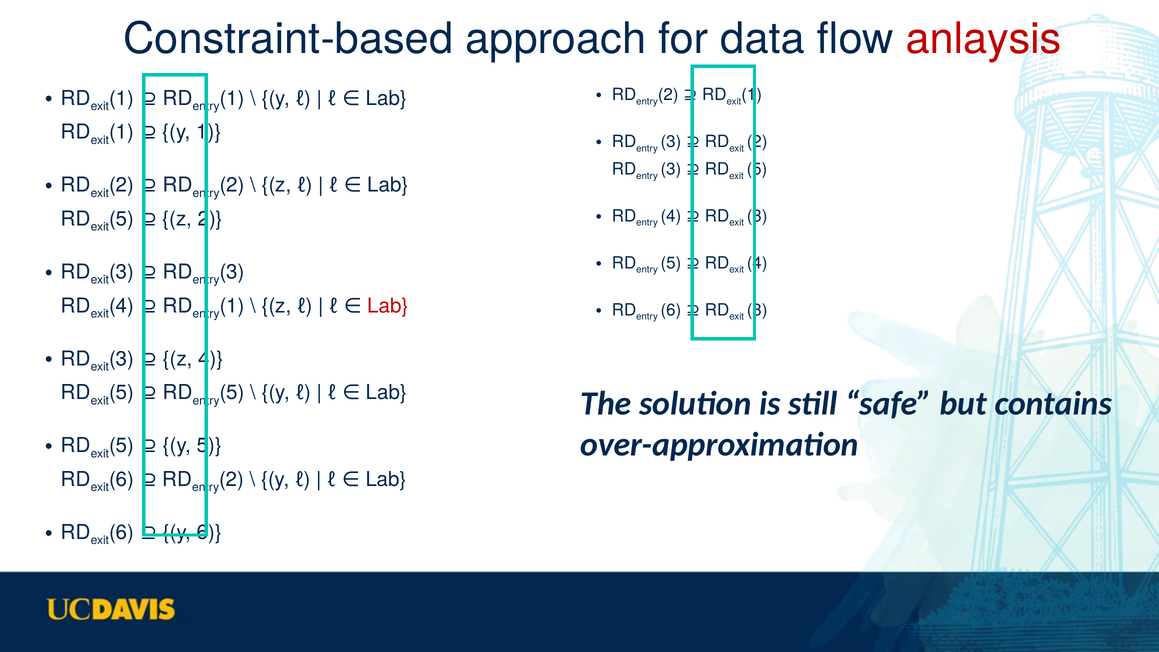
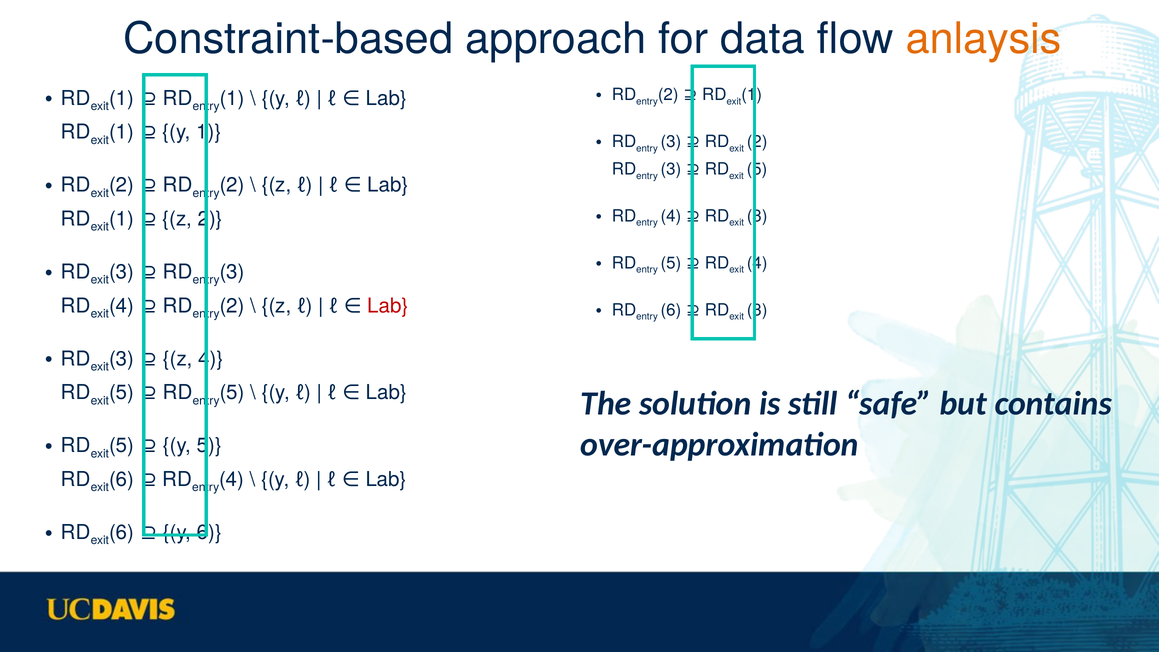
anlaysis colour: red -> orange (984, 39)
5: 5 -> 1 (122, 219)
1: 1 -> 2 (232, 306)
2: 2 -> 4 (232, 479)
